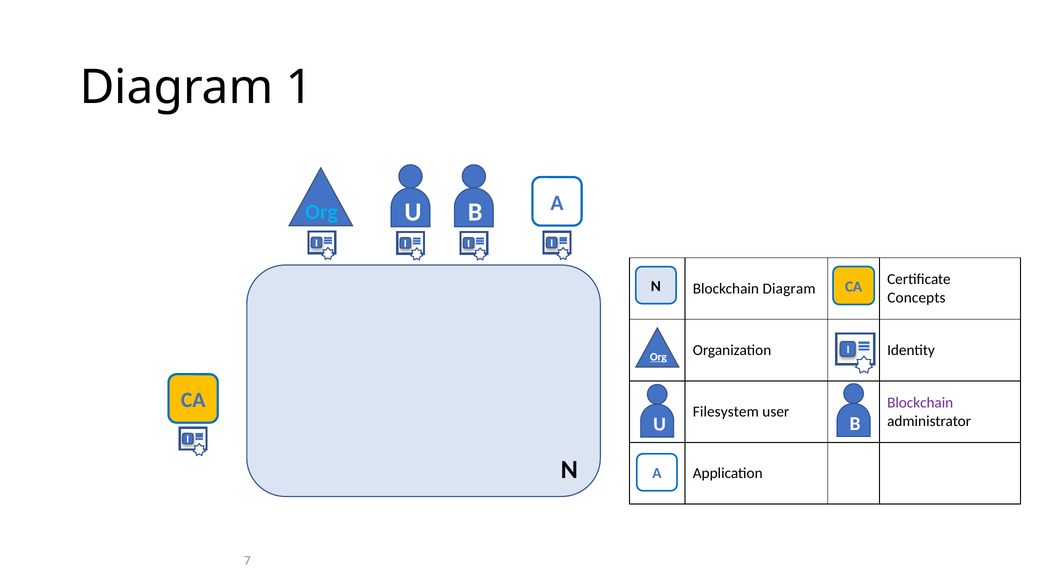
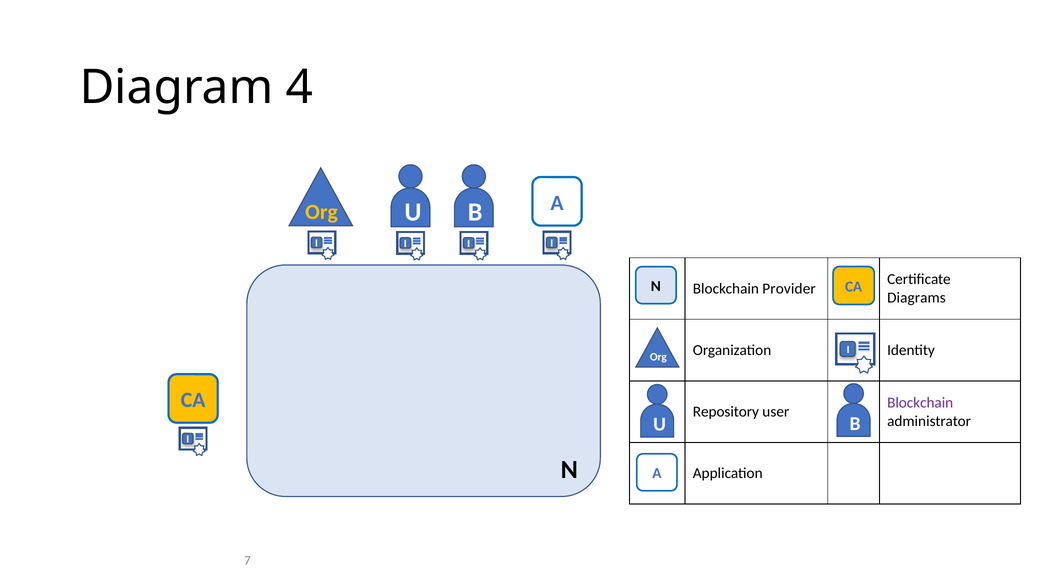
1: 1 -> 4 (299, 88)
Org colour: light blue -> yellow (322, 212)
Blockchain Diagram: Diagram -> Provider (789, 289)
Concepts: Concepts -> Diagrams (916, 298)
Org underline: present -> none (658, 357)
Filesystem: Filesystem -> Repository (726, 412)
